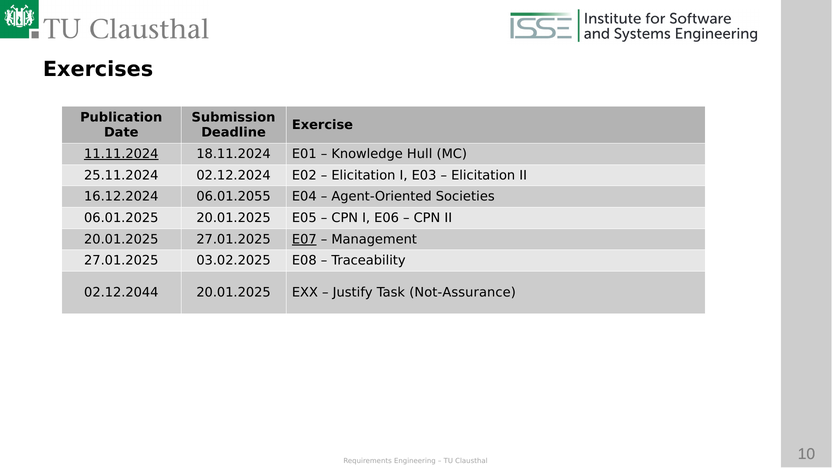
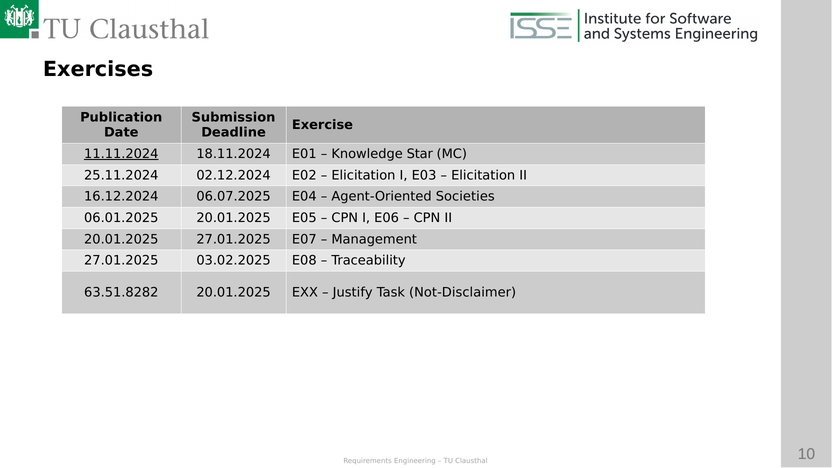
Hull: Hull -> Star (420, 154)
06.01.2055: 06.01.2055 -> 06.07.2025 (234, 197)
E07 underline: present -> none (304, 239)
02.12.2044: 02.12.2044 -> 63.51.8282 (121, 292)
Not-Assurance: Not-Assurance -> Not-Disclaimer (463, 292)
